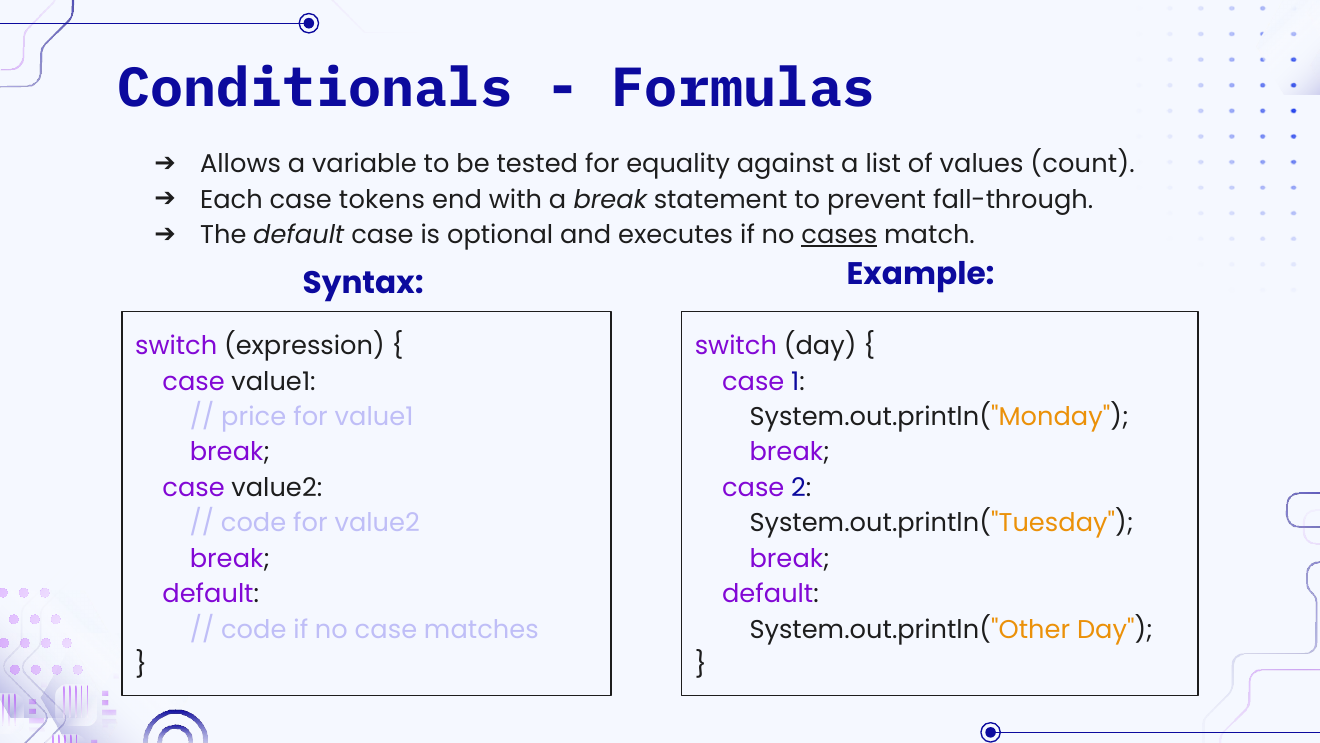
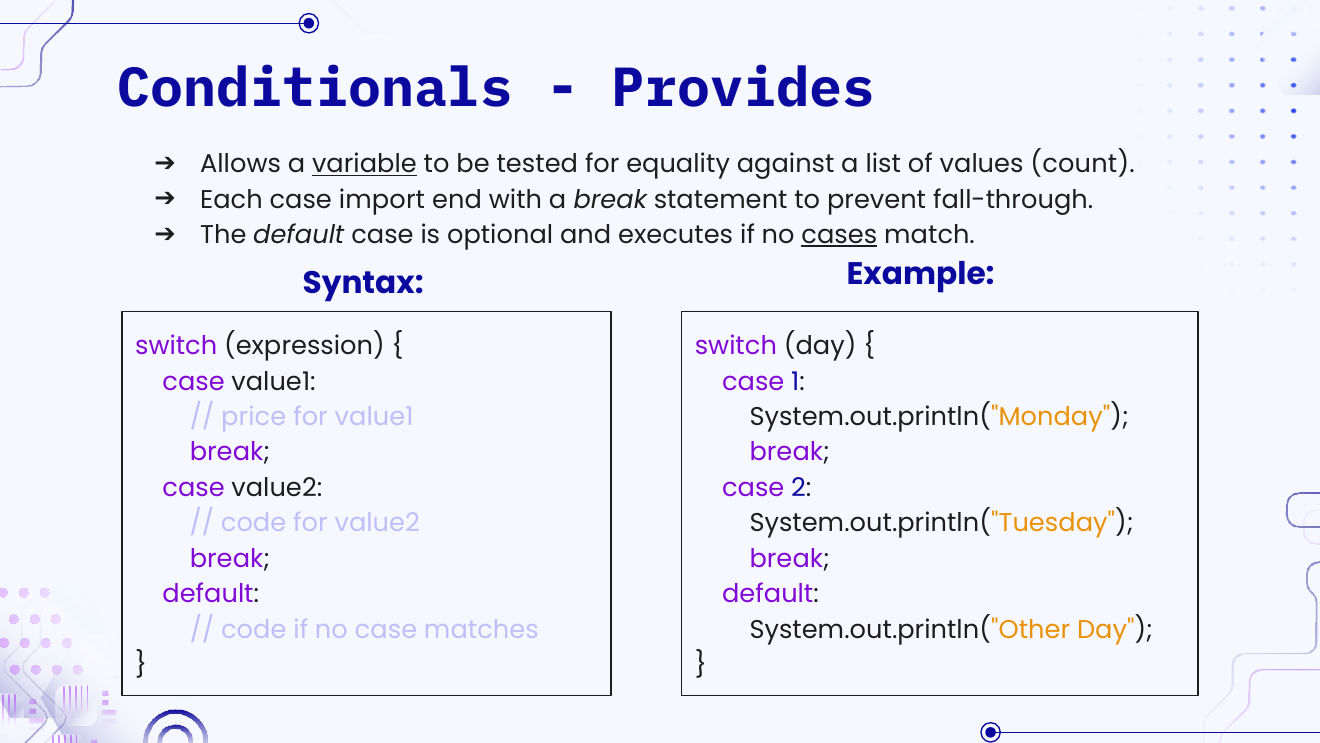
Formulas: Formulas -> Provides (744, 88)
variable underline: none -> present (364, 164)
tokens: tokens -> import (382, 200)
